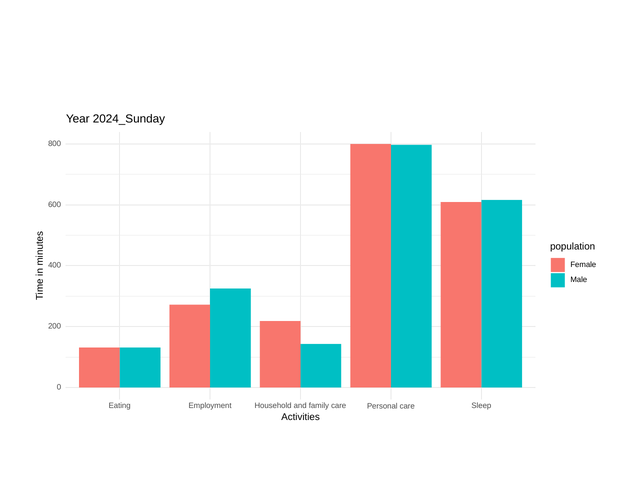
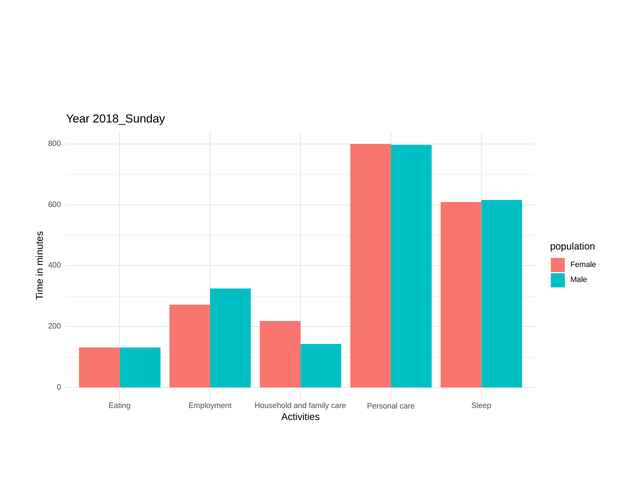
2024_Sunday: 2024_Sunday -> 2018_Sunday (129, 119)
